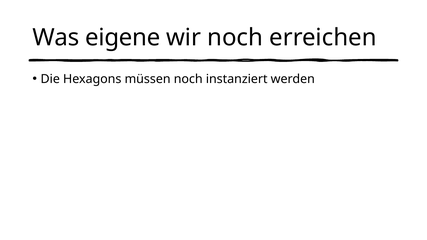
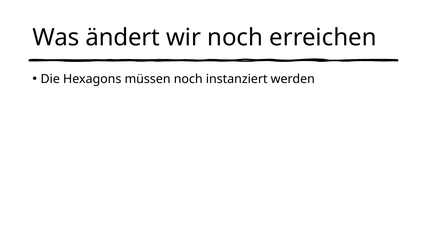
eigene: eigene -> ändert (123, 38)
